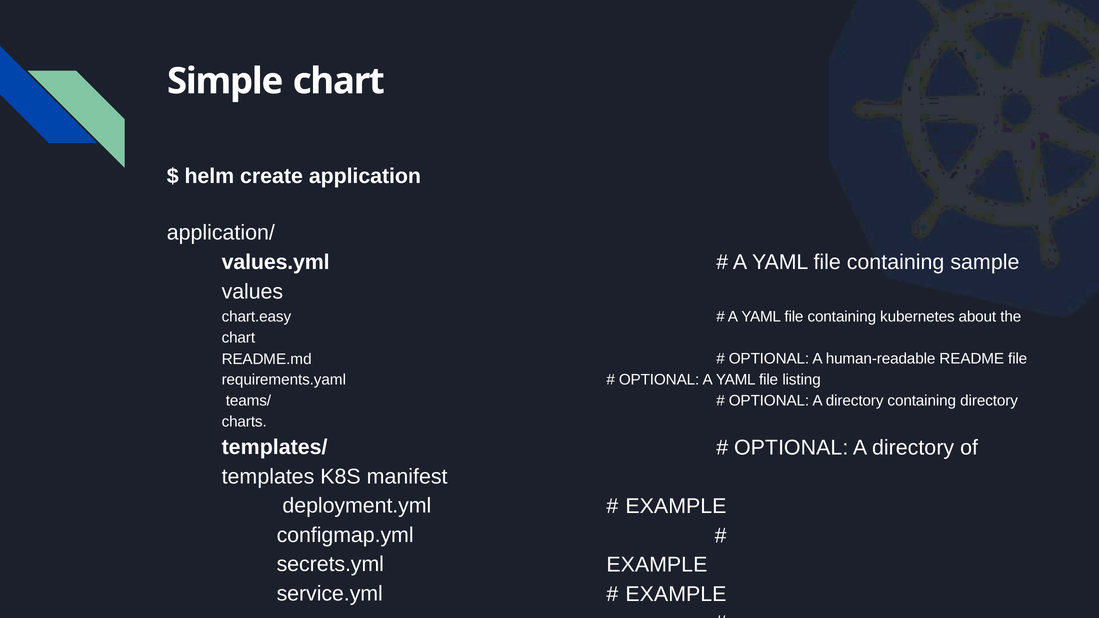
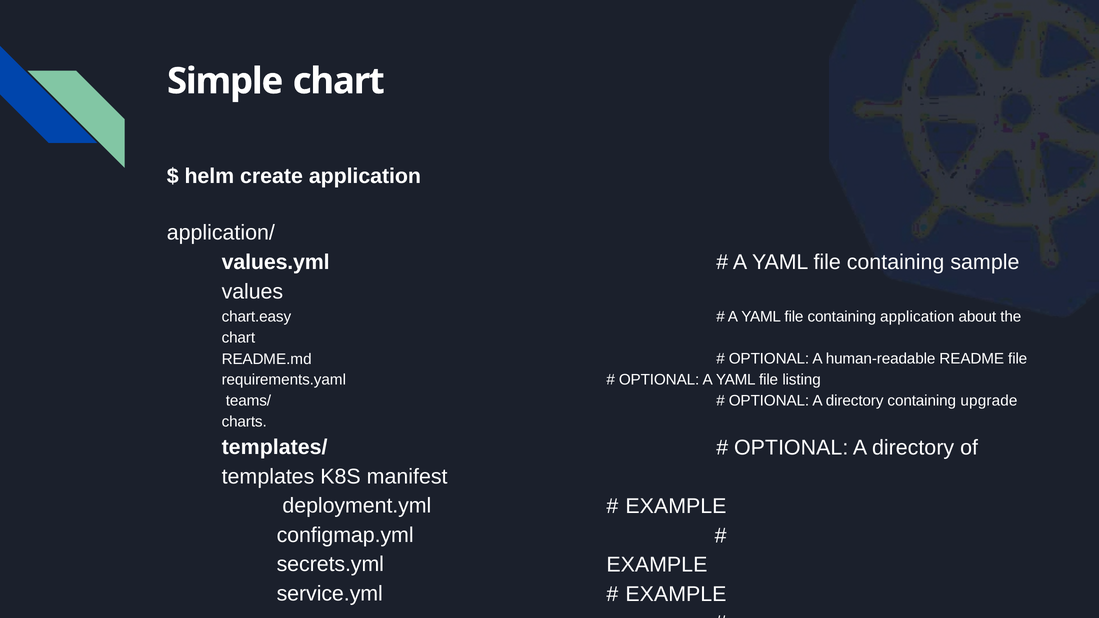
containing kubernetes: kubernetes -> application (917, 317)
containing directory: directory -> upgrade (989, 401)
